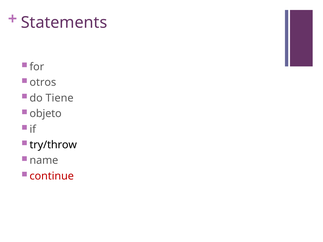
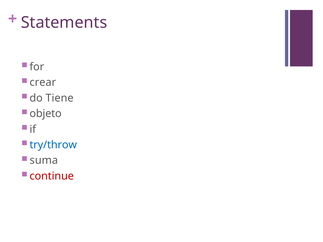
otros: otros -> crear (43, 83)
try/throw colour: black -> blue (53, 145)
name: name -> suma (44, 161)
